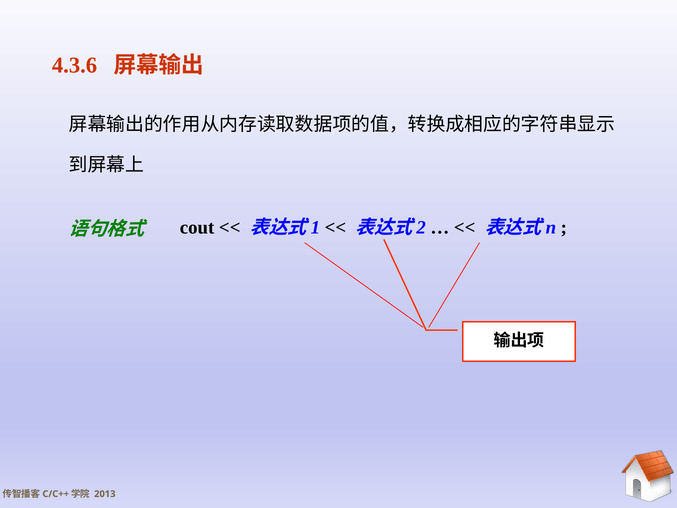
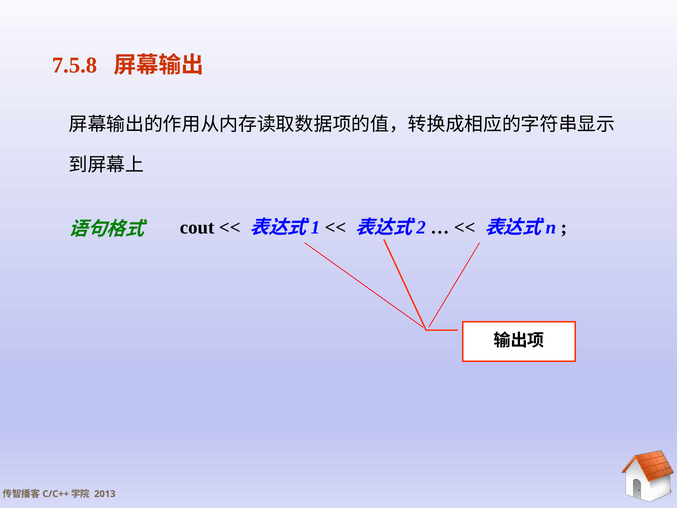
4.3.6: 4.3.6 -> 7.5.8 (75, 65)
